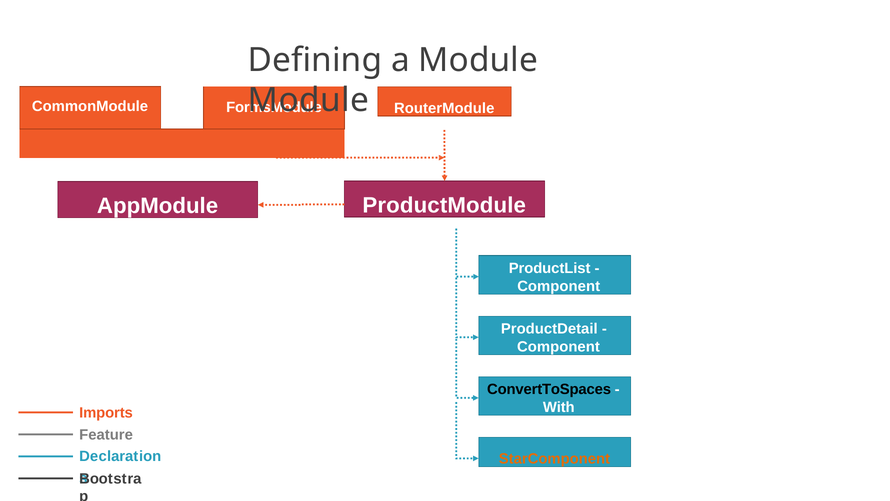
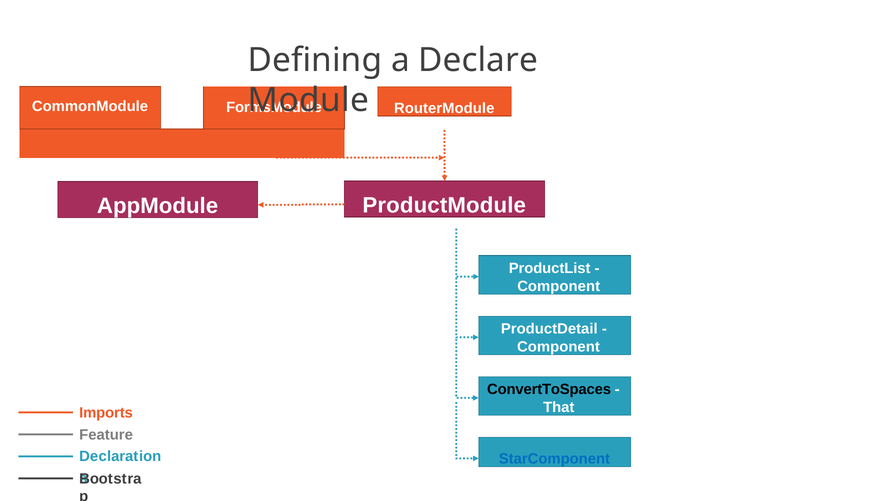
a Module: Module -> Declare (478, 60)
With: With -> That (559, 407)
StarComponent colour: orange -> blue (554, 458)
